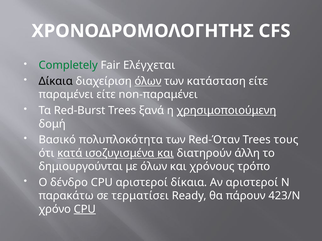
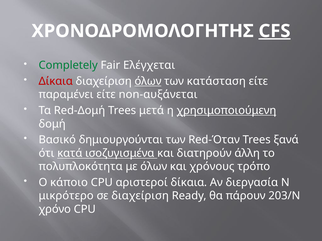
CFS underline: none -> present (274, 31)
Δίκαια colour: black -> red (56, 81)
non-παραμένει: non-παραμένει -> non-αυξάνεται (158, 95)
Red-Burst: Red-Burst -> Red-Δομή (80, 111)
ξανά: ξανά -> μετά (151, 111)
πολυπλοκότητα: πολυπλοκότητα -> δημιουργούνται (121, 140)
τους: τους -> ξανά (286, 140)
και underline: present -> none (166, 153)
δημιουργούνται: δημιουργούνται -> πολυπλοκότητα (81, 167)
δένδρο: δένδρο -> κάποιο (69, 183)
Αν αριστεροί: αριστεροί -> διεργασία (252, 183)
παρακάτω: παρακάτω -> μικρότερο (66, 196)
σε τερματίσει: τερματίσει -> διαχείριση (140, 196)
423/Ν: 423/Ν -> 203/Ν (284, 196)
CPU underline: present -> none (85, 210)
